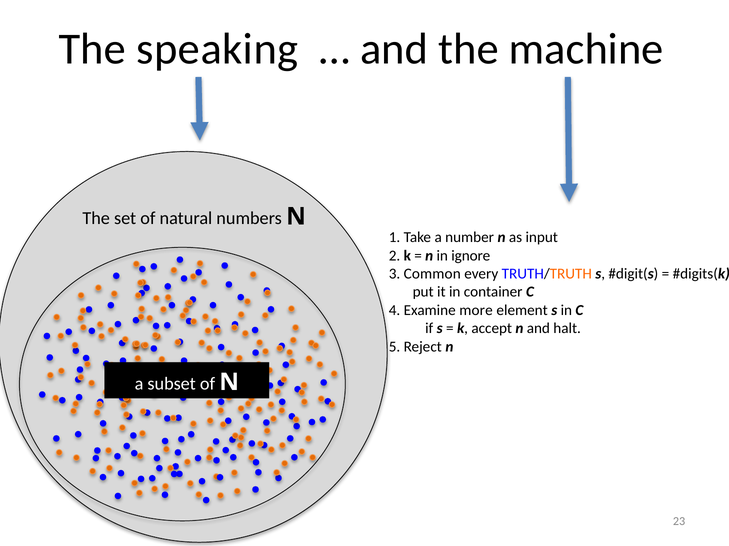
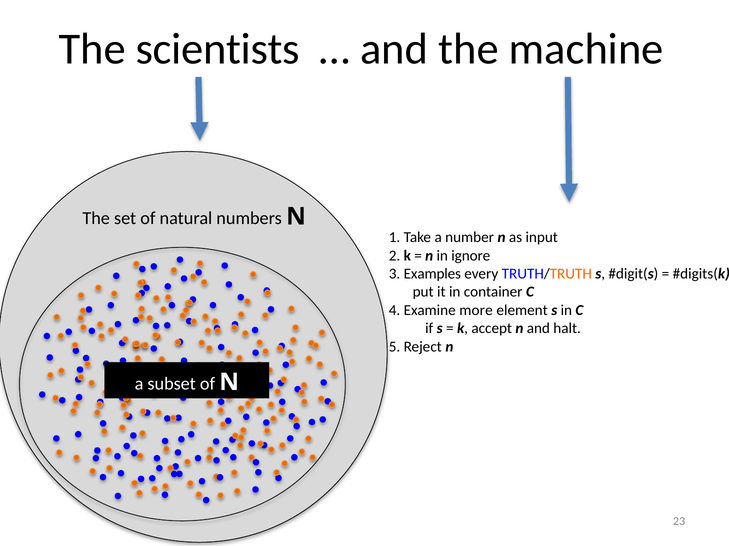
speaking: speaking -> scientists (218, 49)
Common: Common -> Examples (432, 274)
